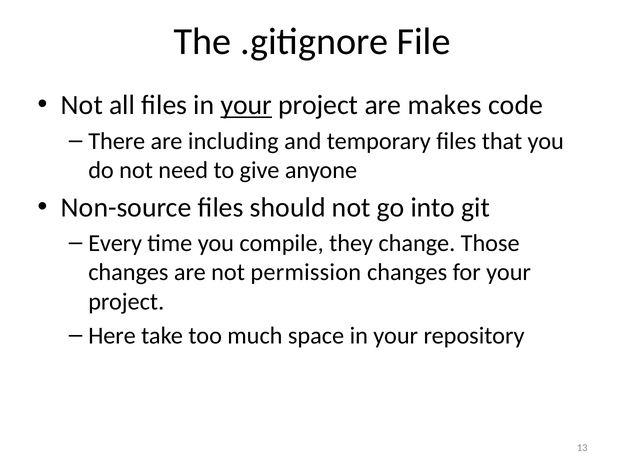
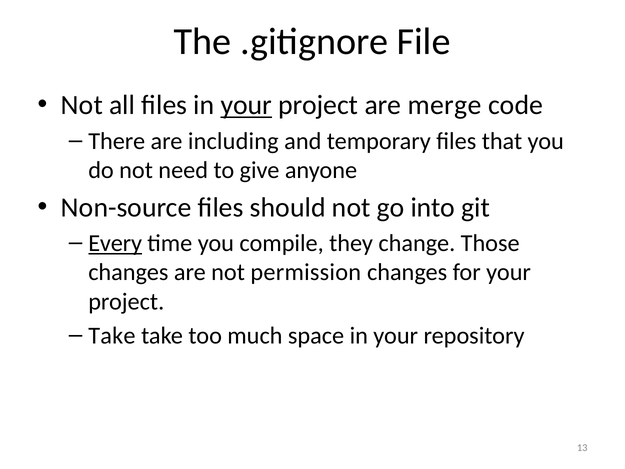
makes: makes -> merge (445, 105)
Every underline: none -> present (115, 243)
Here: Here -> Take (112, 336)
